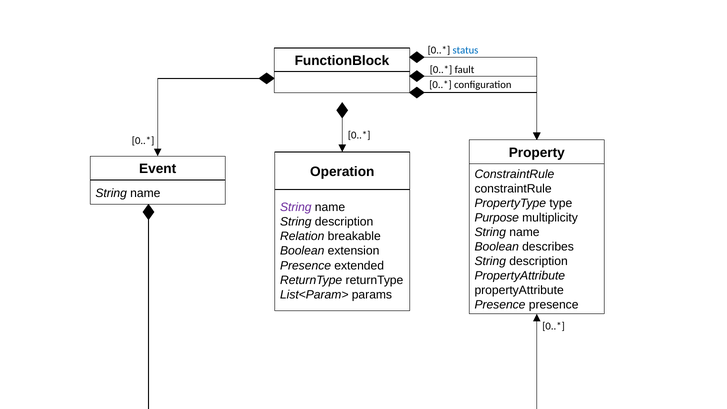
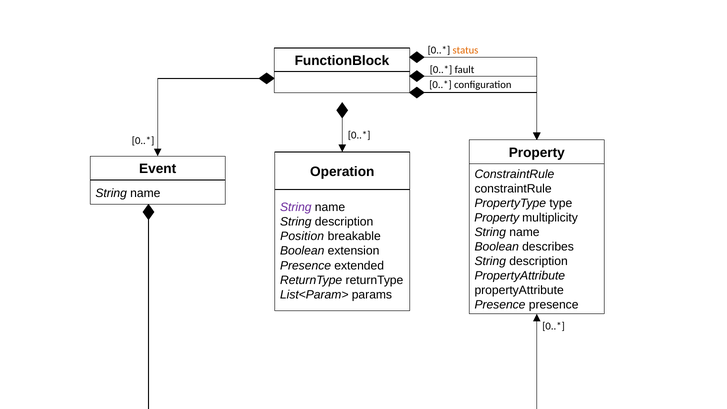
status colour: blue -> orange (465, 50)
Purpose: Purpose -> Property (497, 218)
Relation: Relation -> Position (302, 236)
